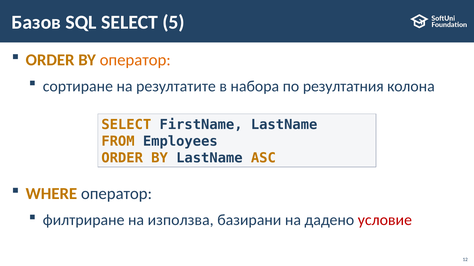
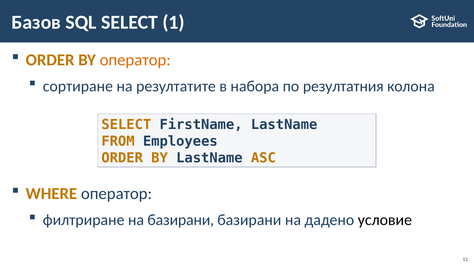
5: 5 -> 1 (174, 22)
на използва: използва -> базирани (181, 221)
условие colour: red -> black (385, 221)
